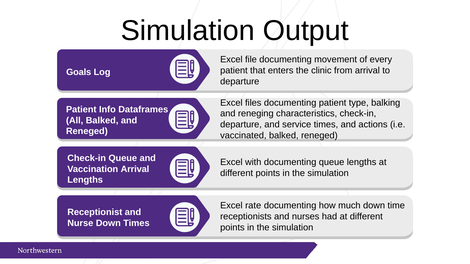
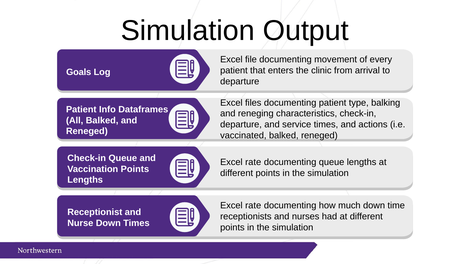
with: with -> rate (253, 162)
Vaccination Arrival: Arrival -> Points (135, 169)
